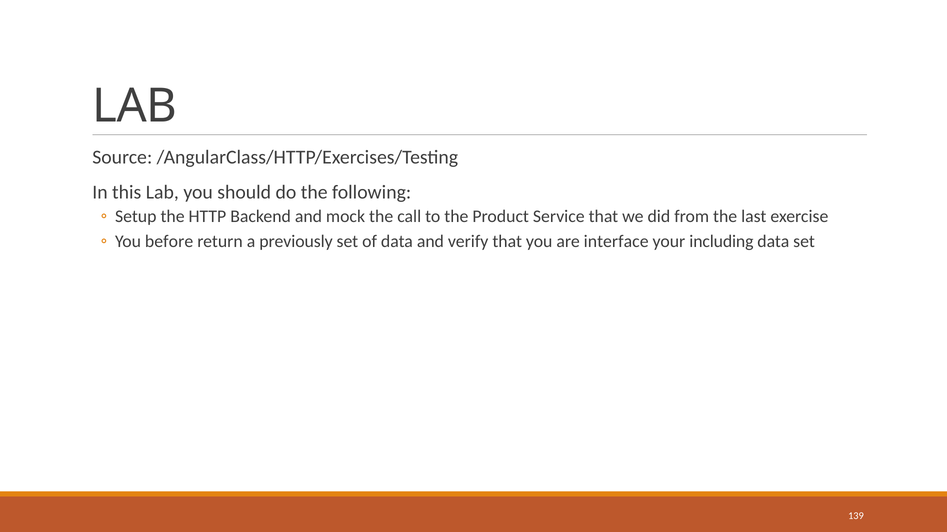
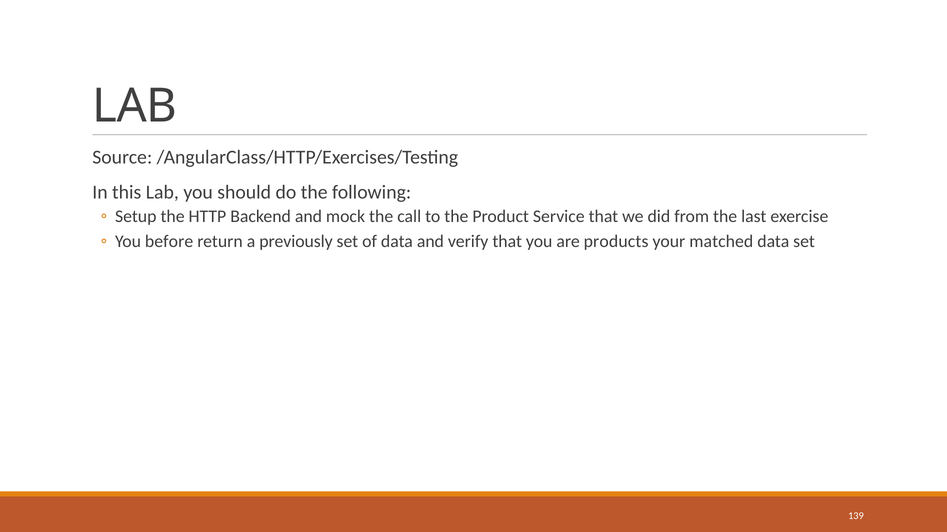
interface: interface -> products (616, 242)
including: including -> matched (721, 242)
